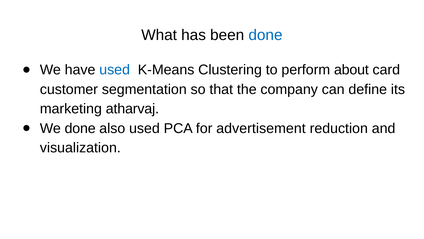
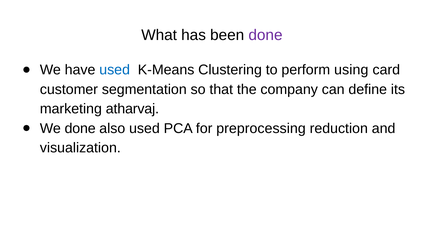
done colour: blue -> purple (265, 35)
about: about -> using (351, 70)
advertisement: advertisement -> preprocessing (261, 128)
